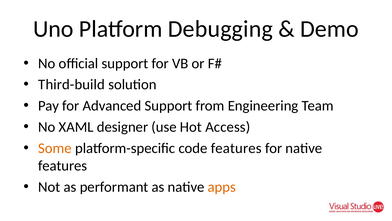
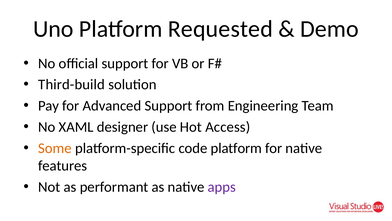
Debugging: Debugging -> Requested (220, 29)
code features: features -> platform (236, 148)
apps colour: orange -> purple (222, 187)
